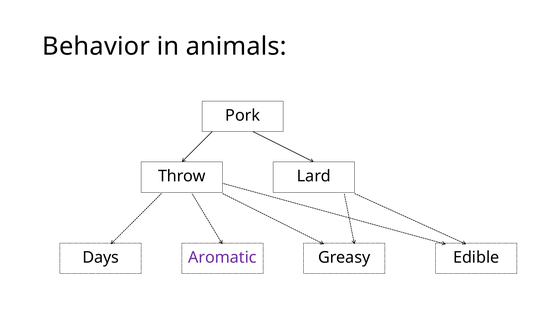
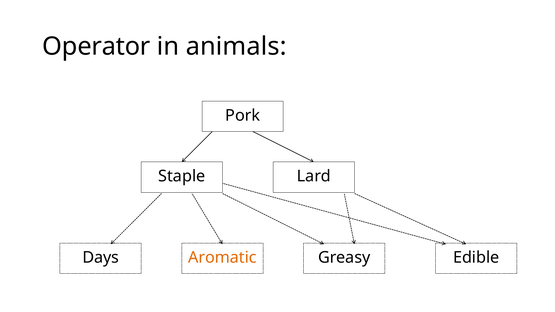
Behavior: Behavior -> Operator (96, 47)
Throw: Throw -> Staple (182, 176)
Aromatic colour: purple -> orange (222, 258)
